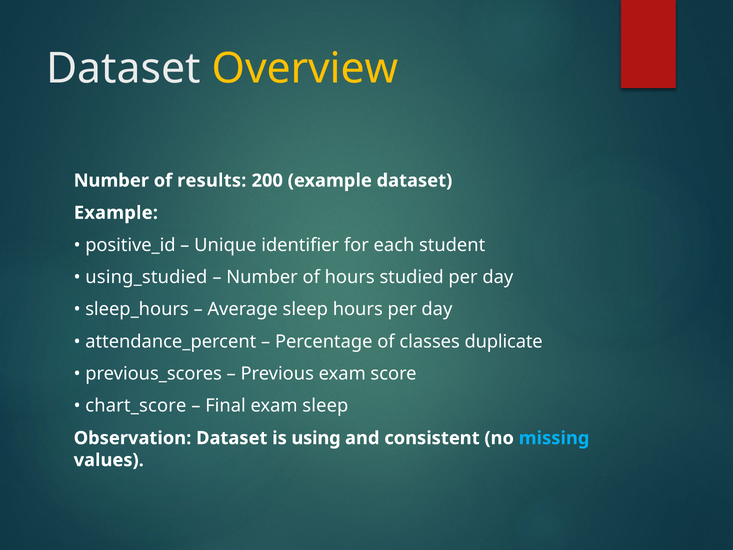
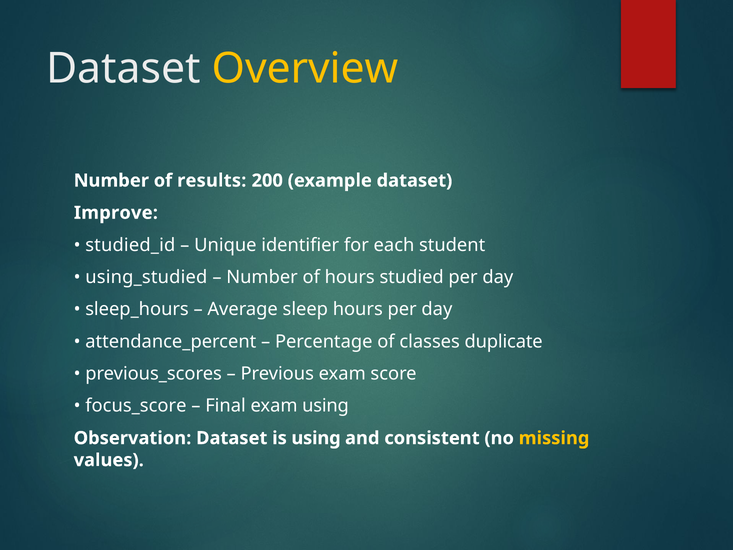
Example: Example -> Improve (116, 213)
positive_id: positive_id -> studied_id (130, 245)
chart_score: chart_score -> focus_score (136, 406)
exam sleep: sleep -> using (326, 406)
missing colour: light blue -> yellow (554, 438)
